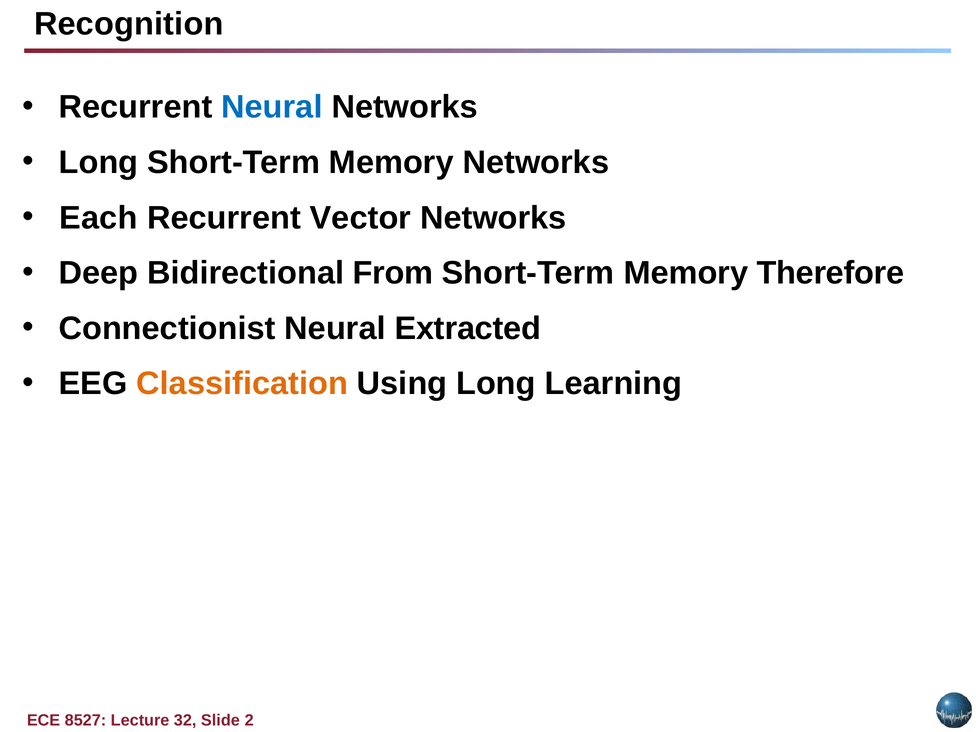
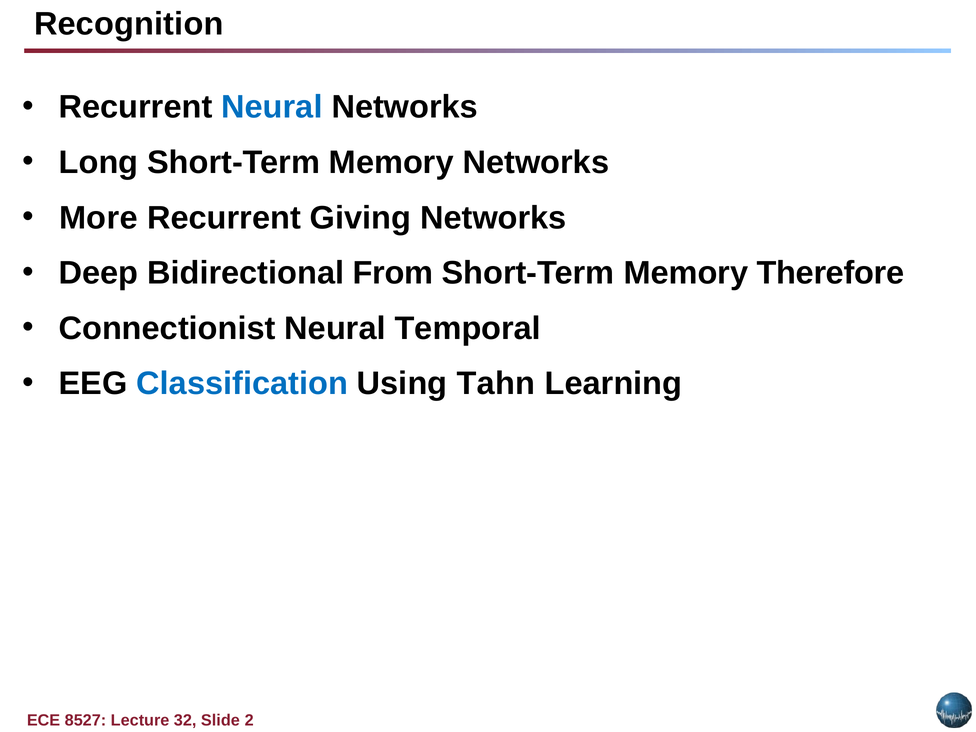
Each: Each -> More (98, 218)
Vector: Vector -> Giving (360, 218)
Extracted: Extracted -> Temporal (468, 328)
Classification colour: orange -> blue (242, 384)
Using Long: Long -> Tahn (496, 384)
